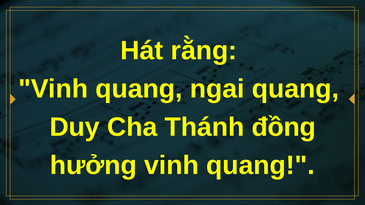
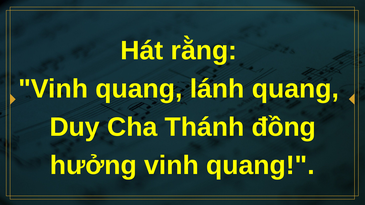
ngai: ngai -> lánh (217, 89)
